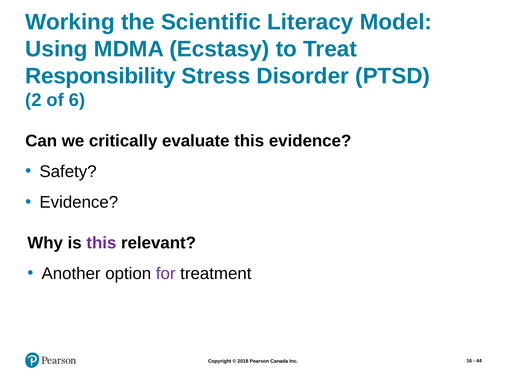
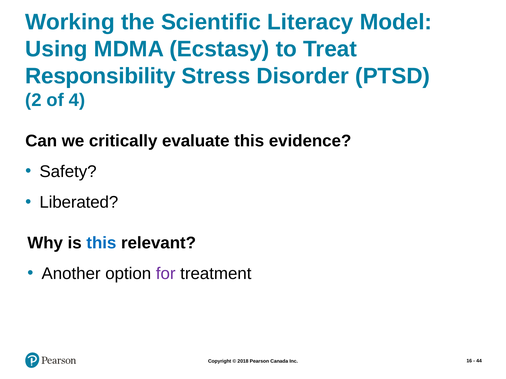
6: 6 -> 4 (77, 100)
Evidence: Evidence -> Liberated (79, 203)
this colour: purple -> blue (101, 243)
